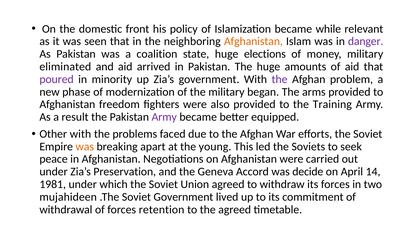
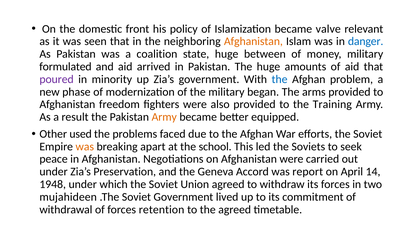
while: while -> valve (328, 29)
danger colour: purple -> blue (366, 42)
elections: elections -> between (265, 54)
eliminated: eliminated -> formulated (65, 67)
the colour: purple -> blue (280, 79)
Army colour: purple -> orange (164, 117)
Other with: with -> used (81, 134)
young: young -> school (215, 147)
decide: decide -> report (308, 172)
1981: 1981 -> 1948 (53, 185)
